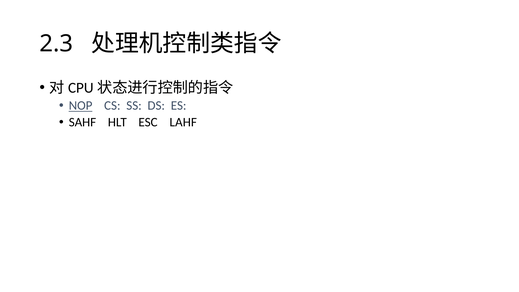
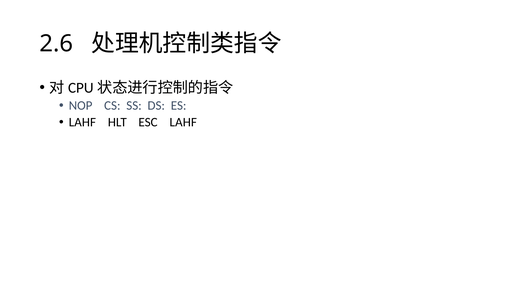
2.3: 2.3 -> 2.6 (56, 44)
NOP underline: present -> none (81, 106)
SAHF: SAHF -> LAHF (82, 122)
